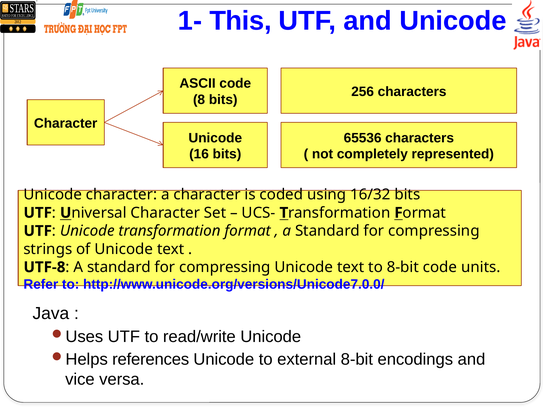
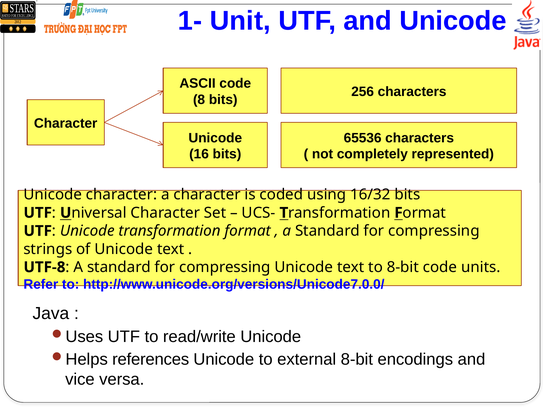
This: This -> Unit (240, 21)
